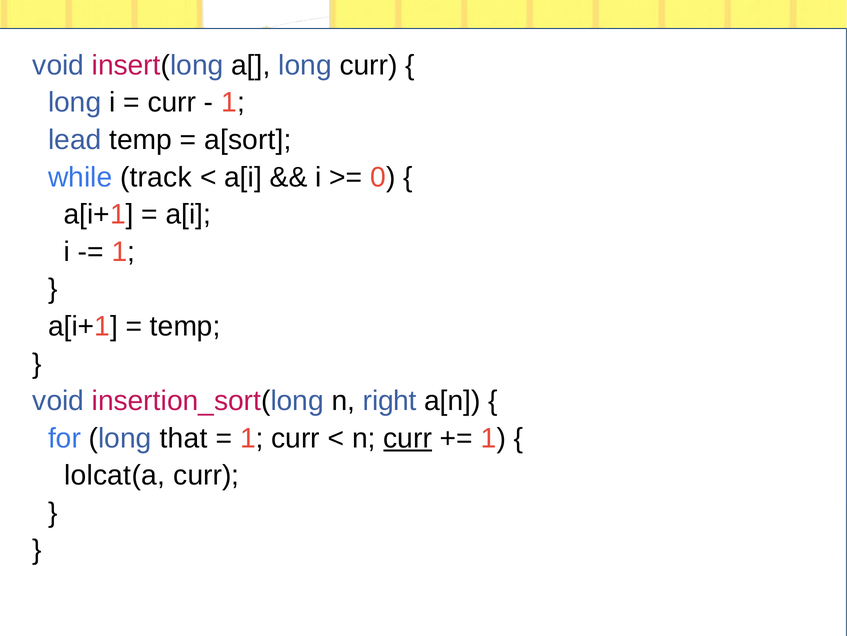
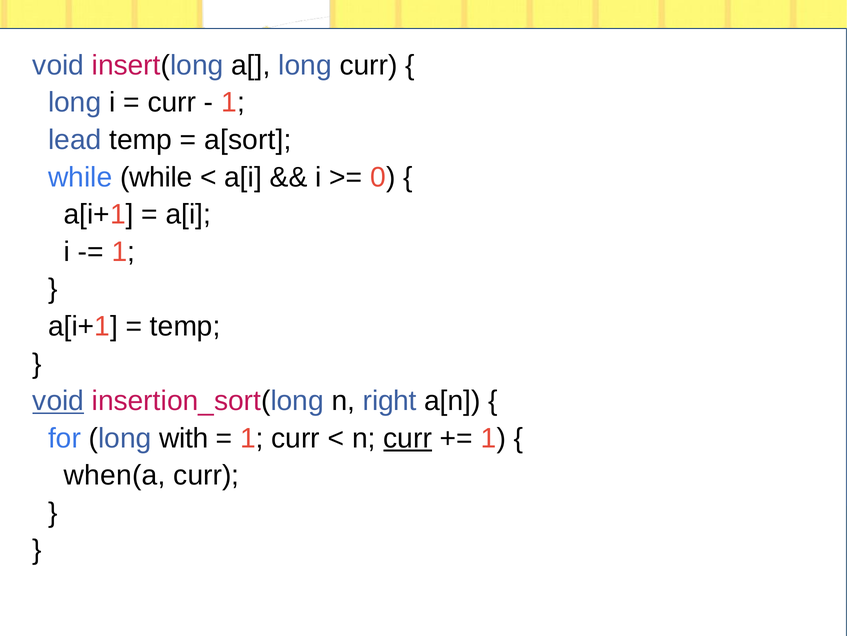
while track: track -> while (156, 177)
void underline: none -> present (58, 401)
that: that -> with (184, 438)
lolcat(a: lolcat(a -> when(a (115, 475)
